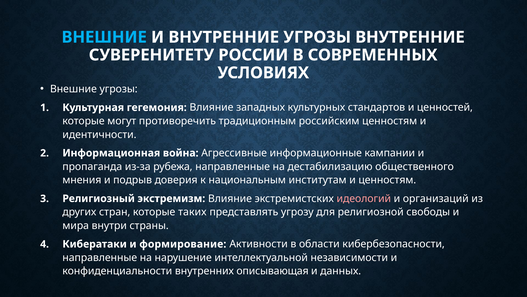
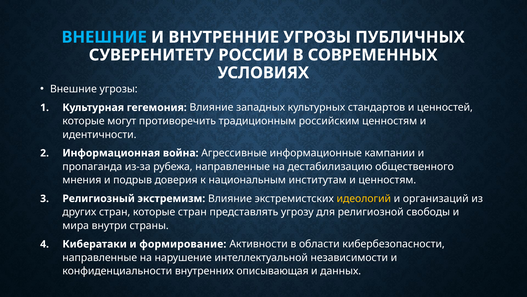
УГРОЗЫ ВНУТРЕННИЕ: ВНУТРЕННИЕ -> ПУБЛИЧНЫХ (410, 37)
идеологий colour: pink -> yellow (364, 198)
которые таких: таких -> стран (192, 212)
